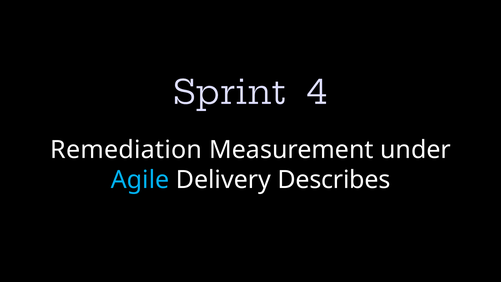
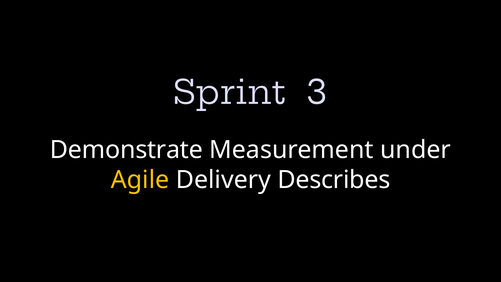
4: 4 -> 3 (317, 93)
Remediation: Remediation -> Demonstrate (126, 150)
Agile colour: light blue -> yellow (140, 180)
